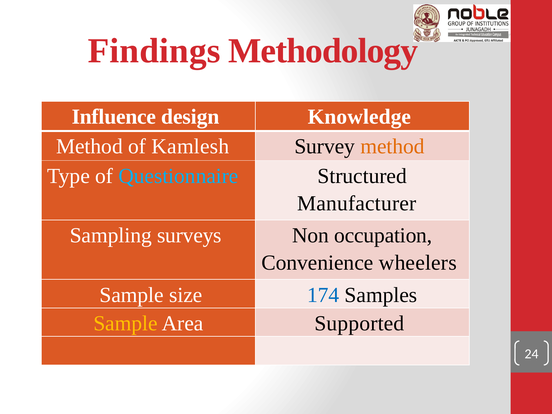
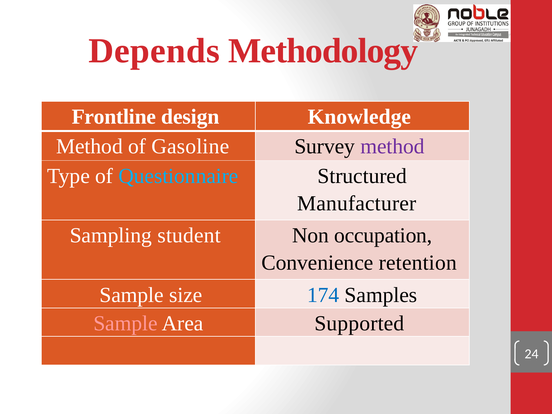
Findings: Findings -> Depends (154, 51)
Influence: Influence -> Frontline (114, 117)
Kamlesh: Kamlesh -> Gasoline (190, 146)
method colour: orange -> purple (393, 146)
surveys: surveys -> student (189, 236)
wheelers: wheelers -> retention (418, 263)
Sample colour: yellow -> pink (125, 324)
